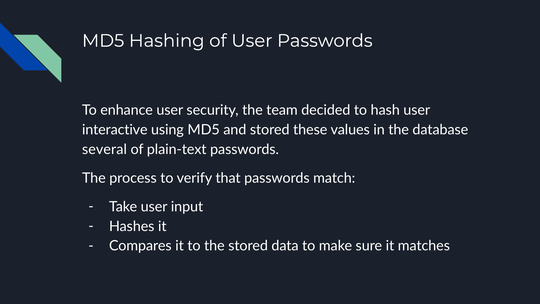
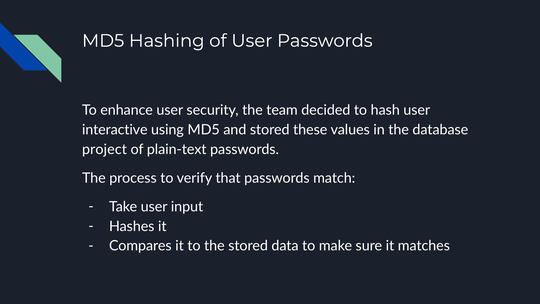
several: several -> project (104, 149)
